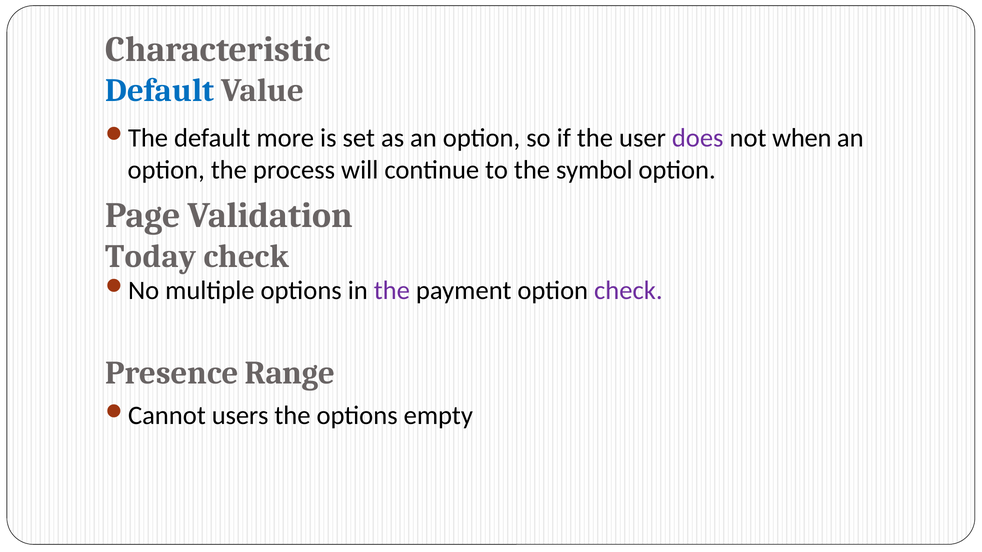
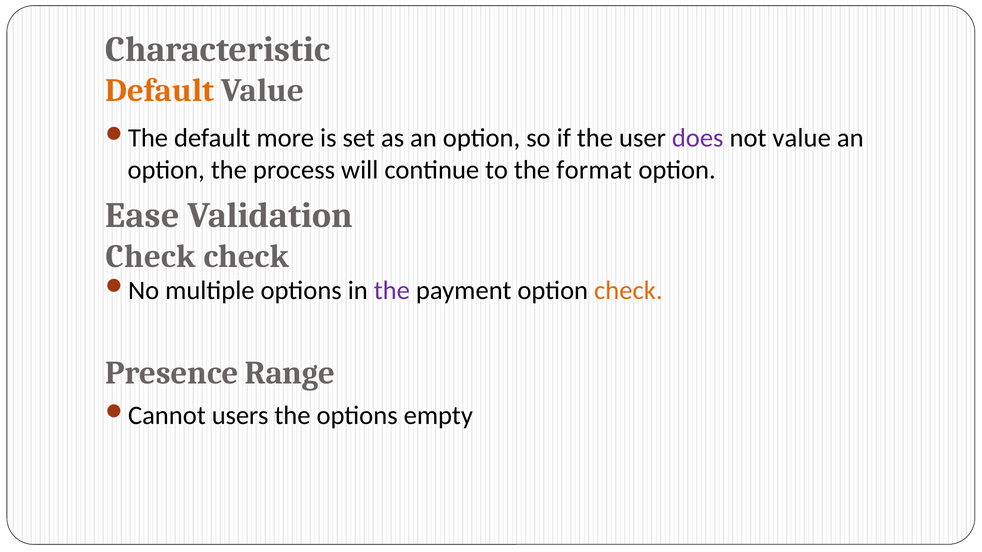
Default colour: blue -> orange (160, 91)
not when: when -> value (802, 138)
symbol: symbol -> format (594, 170)
Page: Page -> Ease (142, 216)
Today: Today -> Check (151, 257)
check colour: purple -> orange (628, 291)
